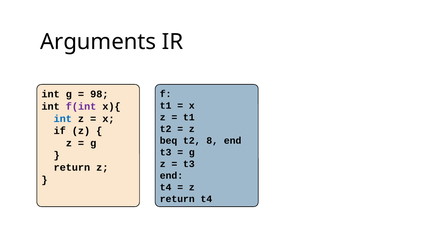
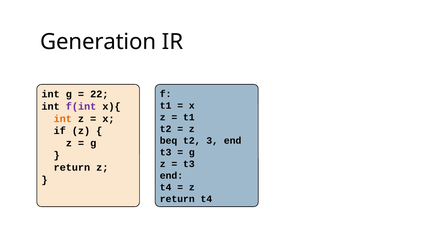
Arguments: Arguments -> Generation (98, 42)
98: 98 -> 22 (99, 94)
int colour: blue -> orange (63, 119)
8: 8 -> 3 (212, 140)
